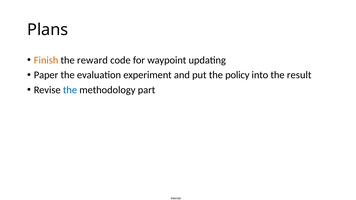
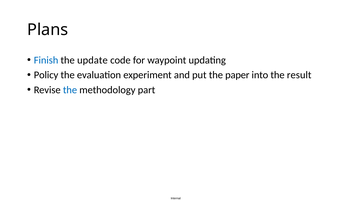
Finish colour: orange -> blue (46, 60)
reward: reward -> update (92, 60)
Paper: Paper -> Policy (46, 75)
policy: policy -> paper (237, 75)
